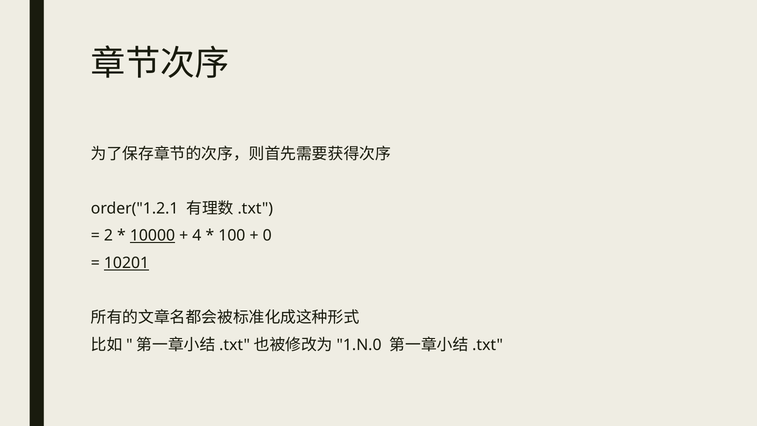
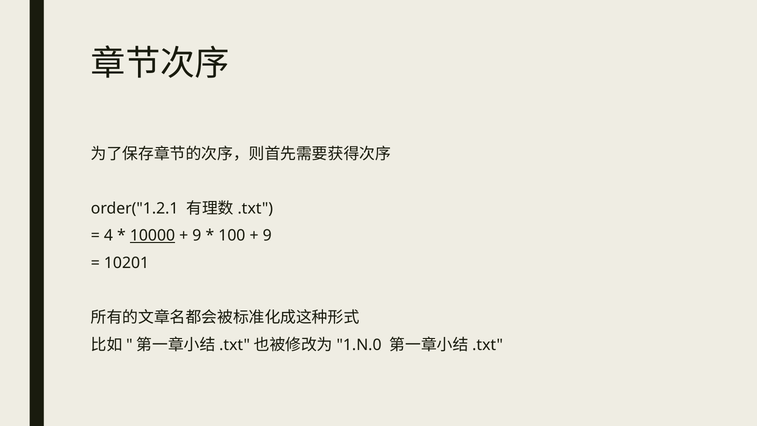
2: 2 -> 4 (108, 236)
4: 4 -> 9 (197, 236)
0: 0 -> 9 (267, 236)
10201 underline: present -> none (127, 263)
